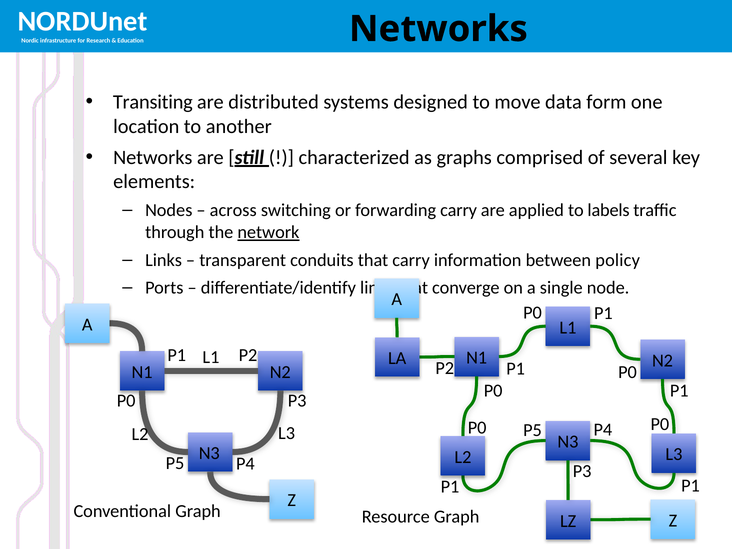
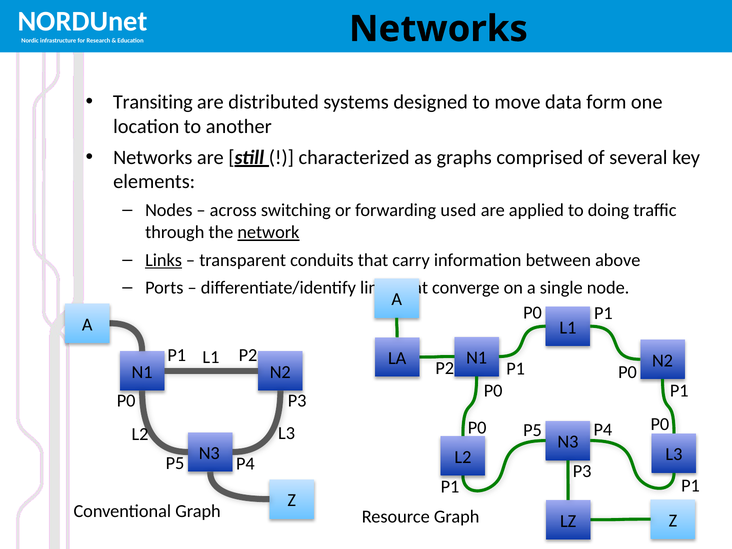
forwarding carry: carry -> used (458, 210)
labels: labels -> doing (608, 210)
Links underline: none -> present (164, 260)
policy: policy -> above (618, 260)
